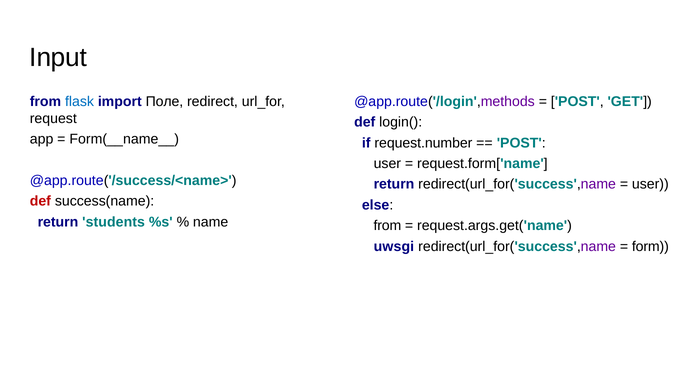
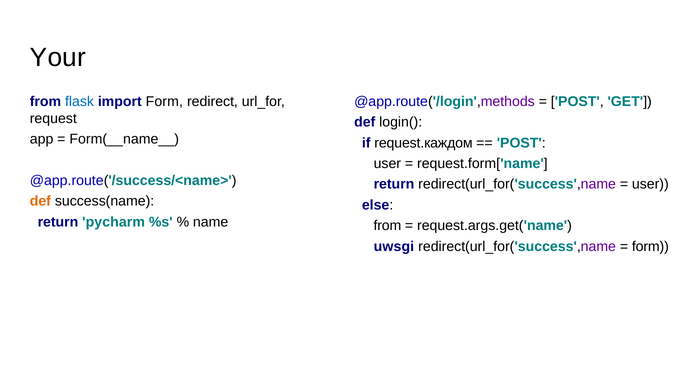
Input: Input -> Your (58, 57)
import Поле: Поле -> Form (164, 102)
request.number: request.number -> request.каждом (423, 143)
def colour: red -> orange (40, 201)
students: students -> pycharm (114, 222)
